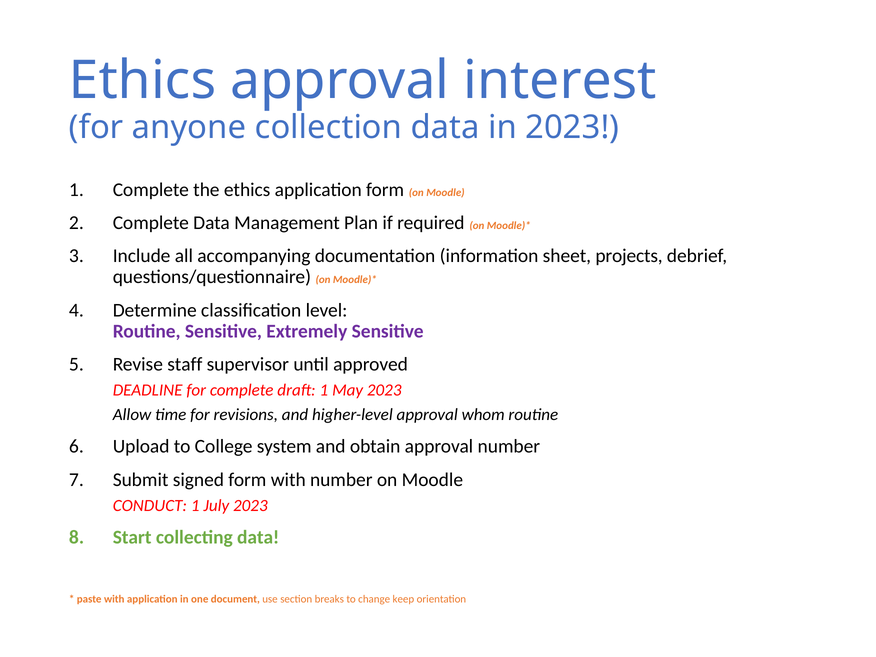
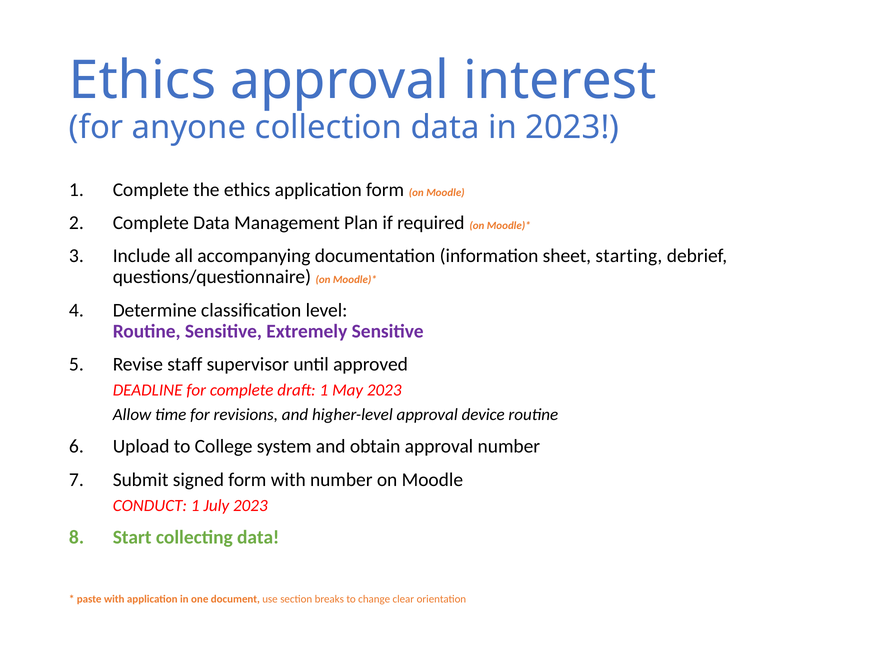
projects: projects -> starting (629, 256)
whom: whom -> device (483, 415)
keep: keep -> clear (403, 599)
